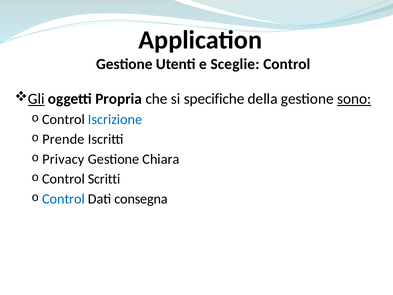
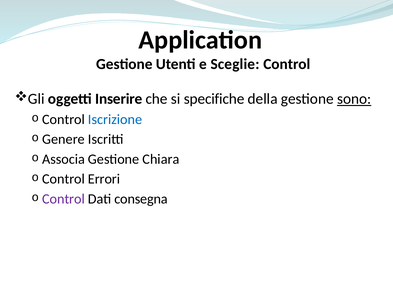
Gli underline: present -> none (36, 99)
Propria: Propria -> Inserire (119, 99)
Prende: Prende -> Genere (63, 139)
Privacy: Privacy -> Associa (63, 159)
Scritti: Scritti -> Errori (104, 179)
Control colour: blue -> purple (64, 199)
